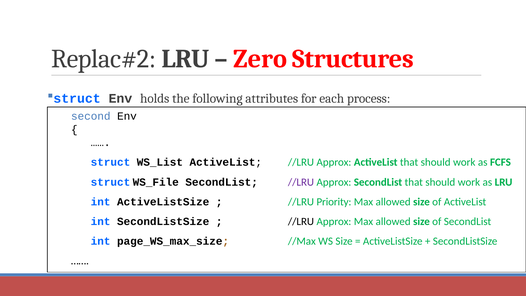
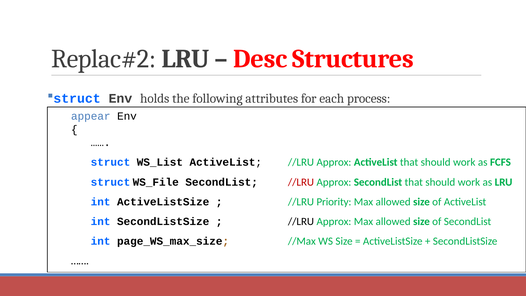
Zero: Zero -> Desc (260, 59)
second: second -> appear (91, 116)
//LRU colour: purple -> red (301, 182)
